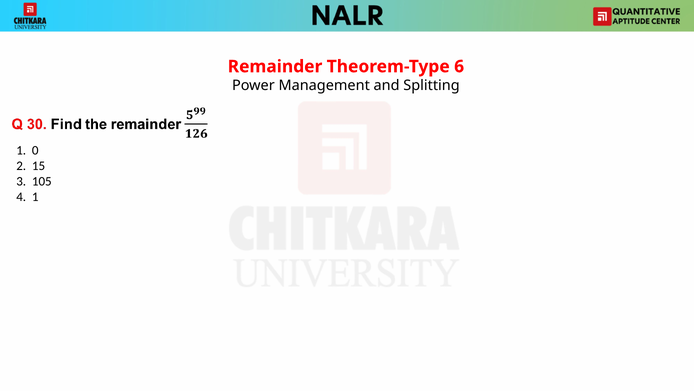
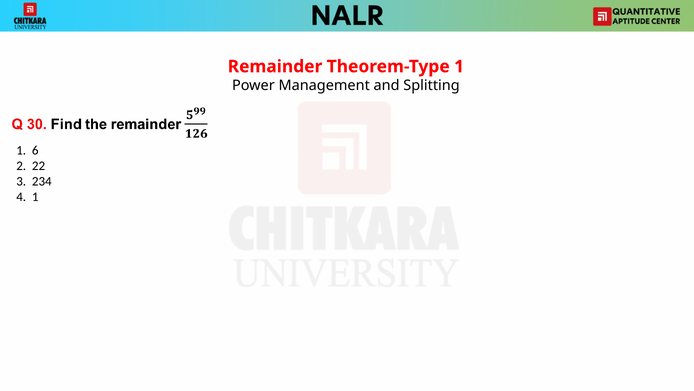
Theorem-Type 6: 6 -> 1 (459, 66)
0: 0 -> 6 (35, 150)
15: 15 -> 22 (39, 166)
105: 105 -> 234 (42, 181)
